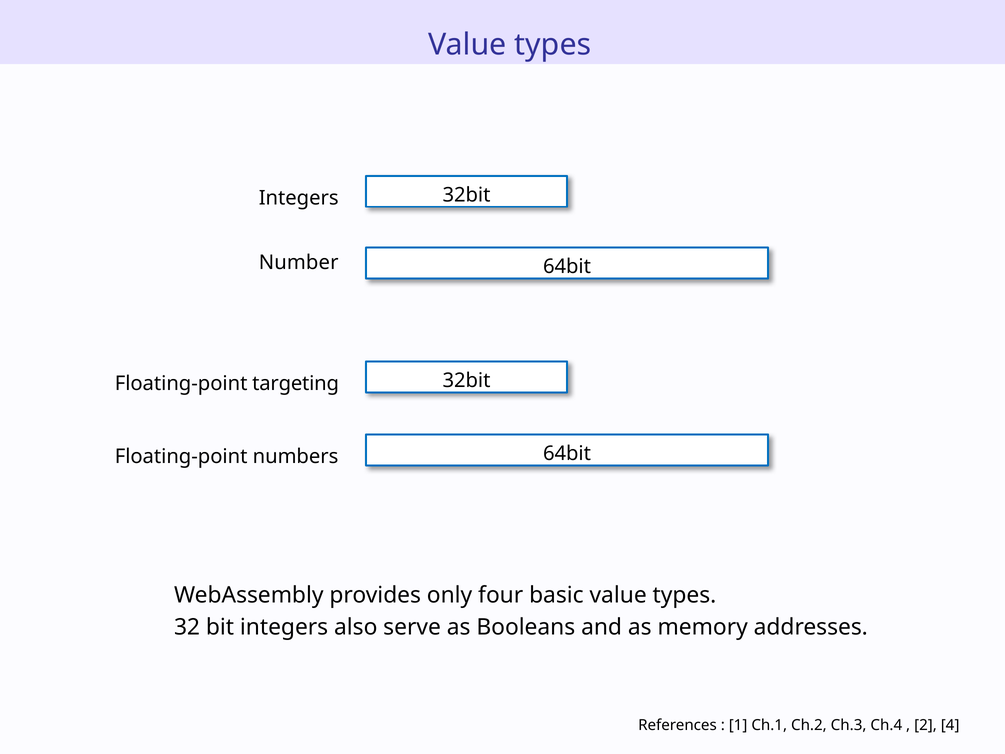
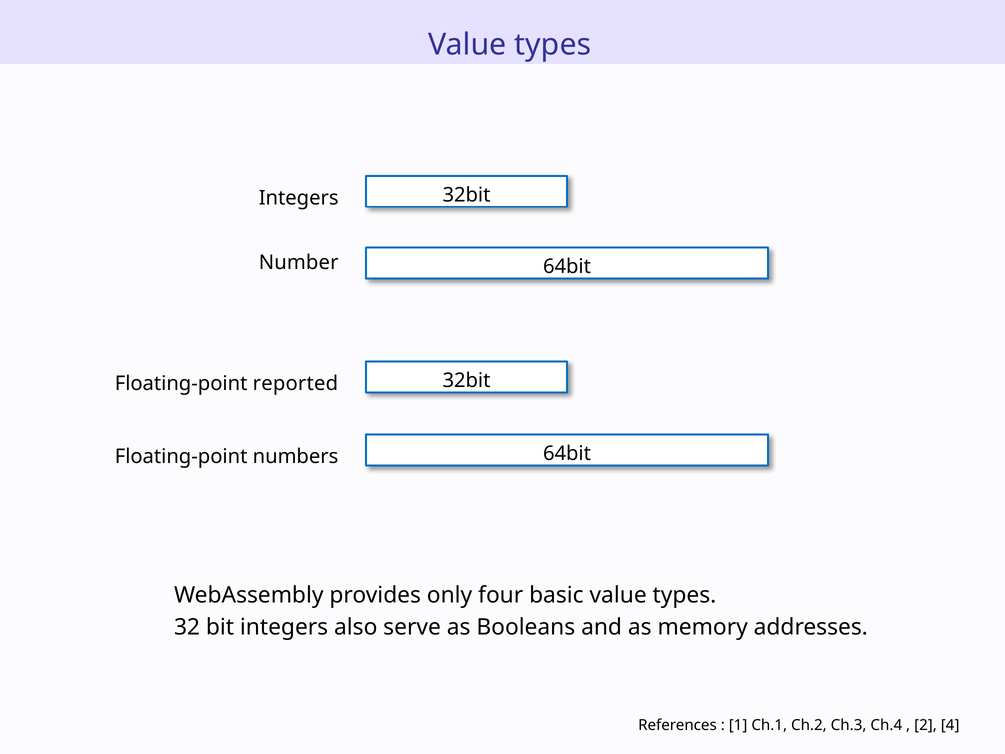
targeting: targeting -> reported (295, 383)
